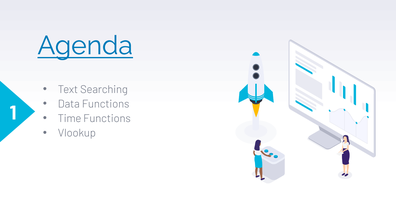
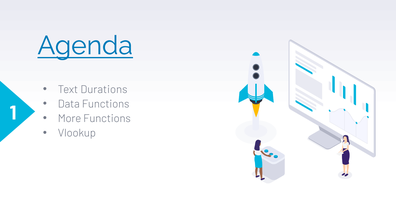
Searching: Searching -> Durations (104, 89)
Time: Time -> More (69, 118)
